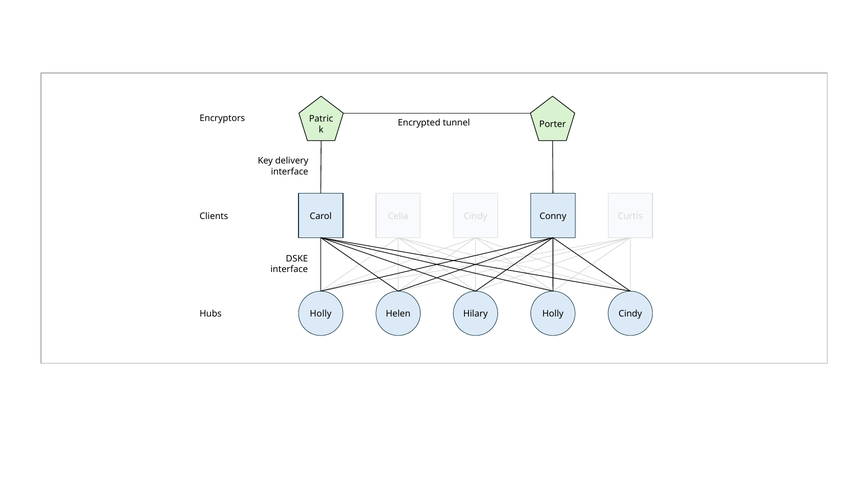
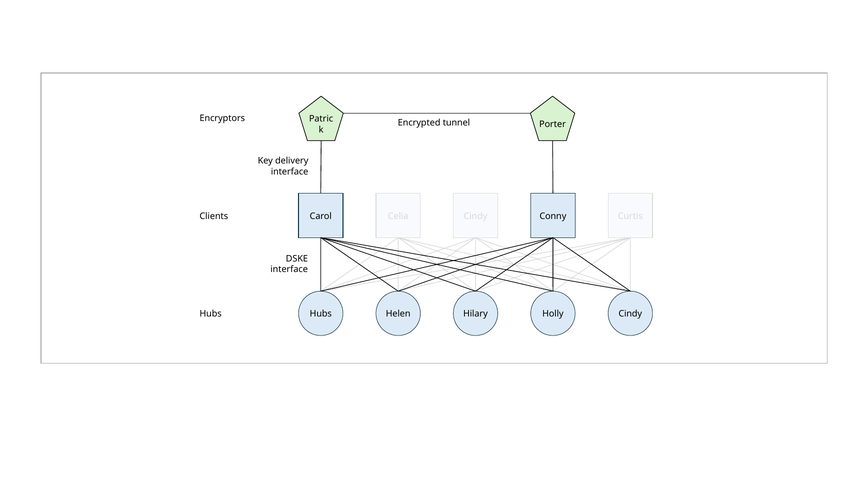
Holly: Holly -> Hubs (321, 314)
